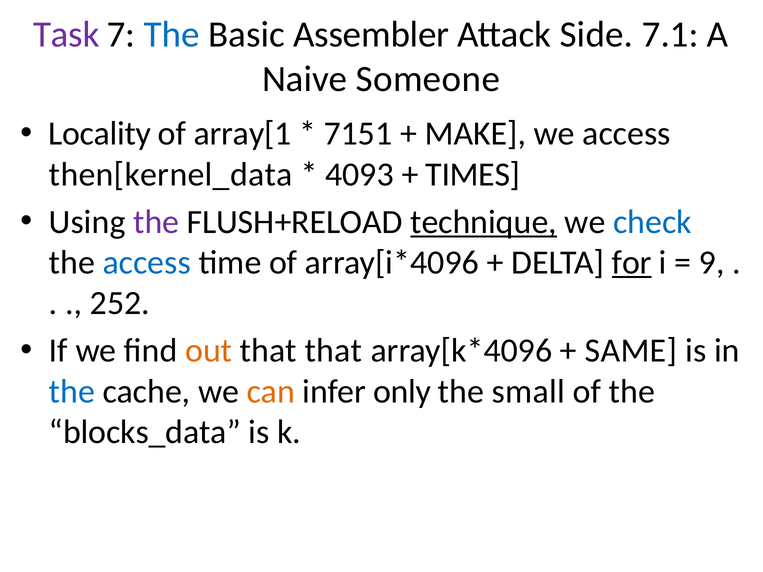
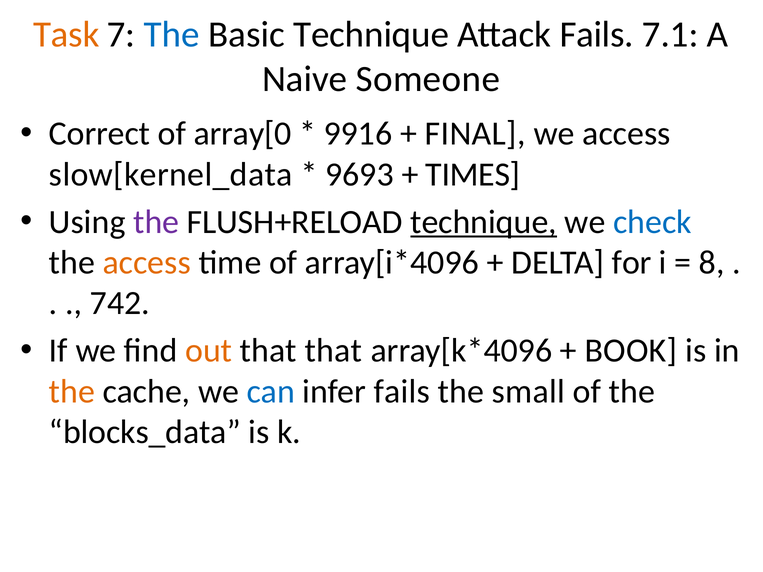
Task colour: purple -> orange (66, 35)
Basic Assembler: Assembler -> Technique (371, 35)
Attack Side: Side -> Fails (597, 35)
Locality: Locality -> Correct (100, 134)
array[1: array[1 -> array[0 (243, 134)
7151: 7151 -> 9916 (358, 134)
MAKE: MAKE -> FINAL (475, 134)
then[kernel_data: then[kernel_data -> slow[kernel_data (171, 175)
4093: 4093 -> 9693 (359, 175)
access colour: blue -> orange (147, 263)
for underline: present -> none (632, 263)
9: 9 -> 8 (712, 263)
252: 252 -> 742 (120, 303)
SAME: SAME -> BOOK (631, 351)
the colour: blue -> orange (72, 392)
can colour: orange -> blue (271, 392)
infer only: only -> fails (402, 392)
